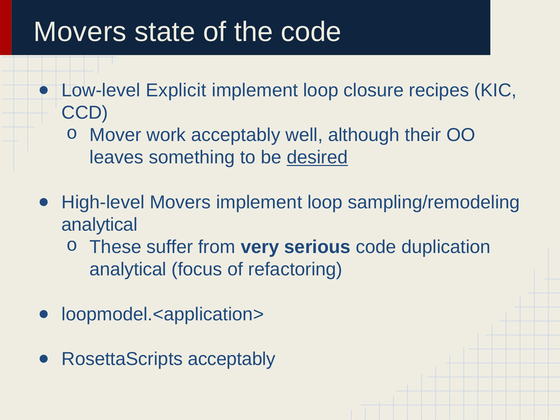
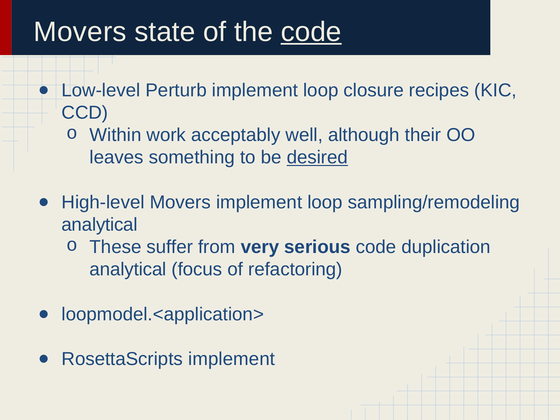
code underline: none -> present (311, 32)
Explicit: Explicit -> Perturb (176, 90)
Mover: Mover -> Within (116, 135)
RosettaScripts acceptably: acceptably -> implement (232, 359)
